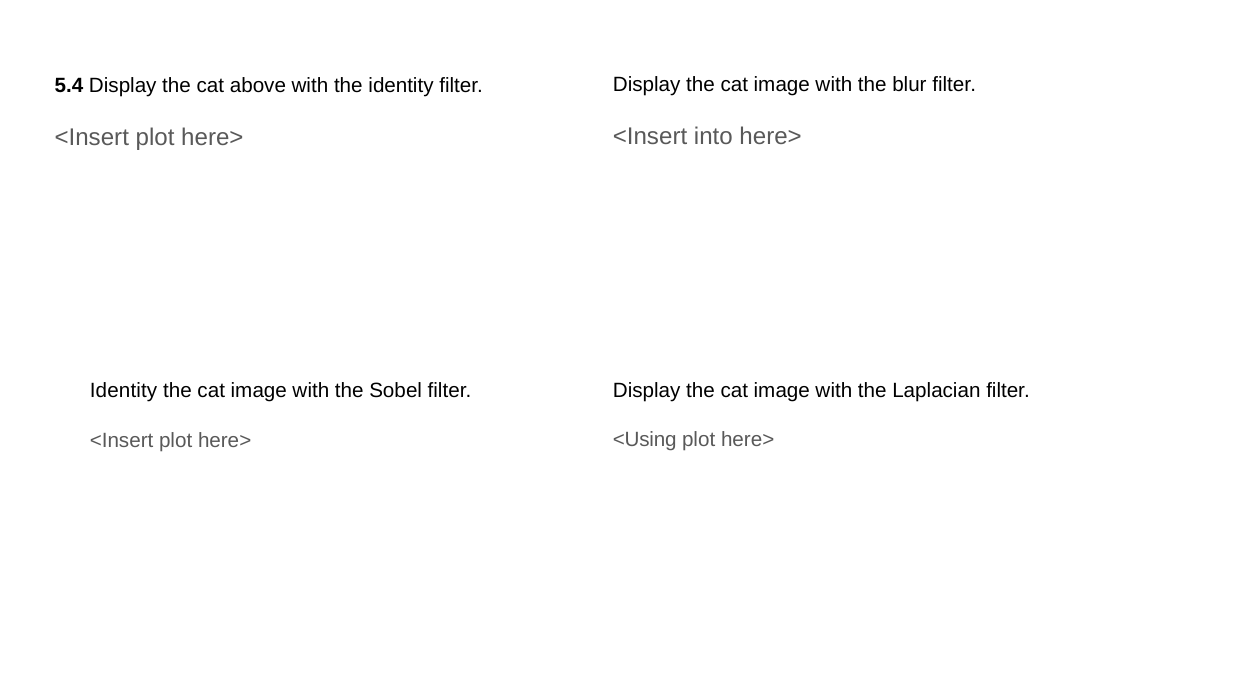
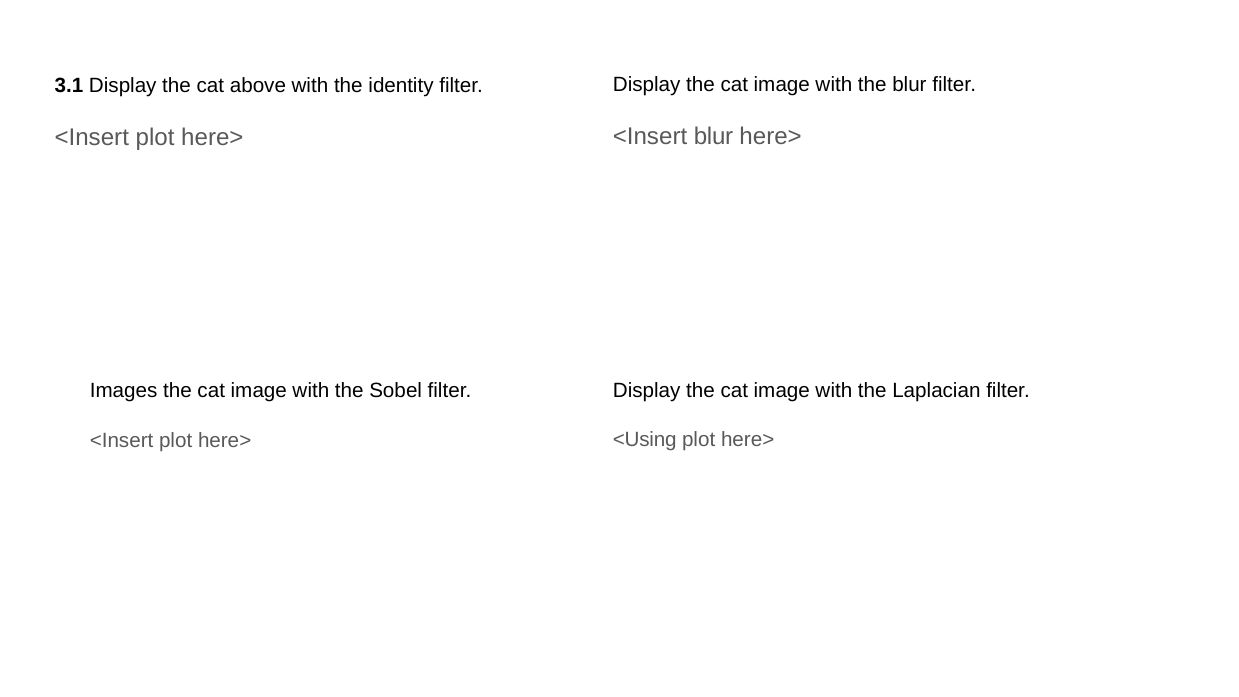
5.4: 5.4 -> 3.1 (69, 86)
<Insert into: into -> blur (713, 137)
Identity: Identity -> Images (124, 391)
